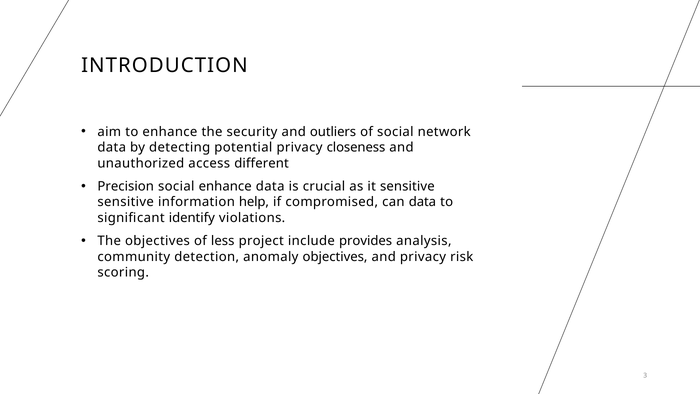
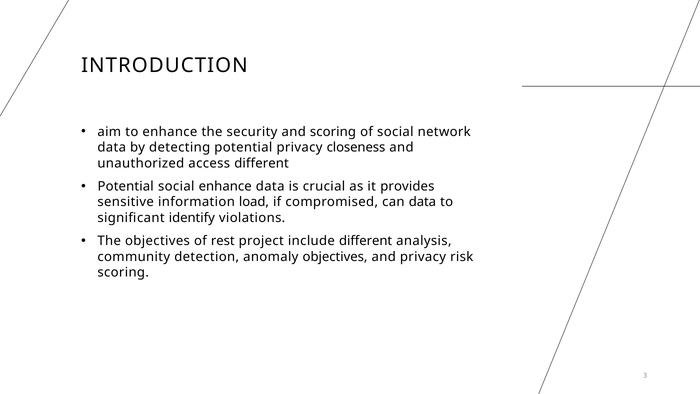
and outliers: outliers -> scoring (333, 132)
Precision: Precision -> Potential (126, 186)
it sensitive: sensitive -> provides (407, 186)
help: help -> load (254, 202)
less: less -> rest (223, 241)
include provides: provides -> different (366, 241)
